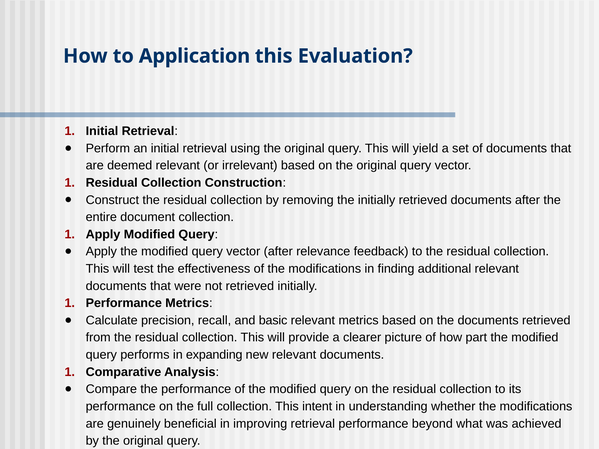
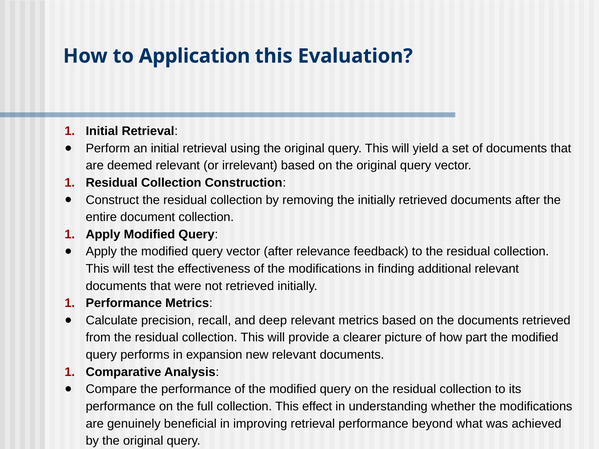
basic: basic -> deep (273, 321)
expanding: expanding -> expansion (214, 355)
intent: intent -> effect (317, 407)
